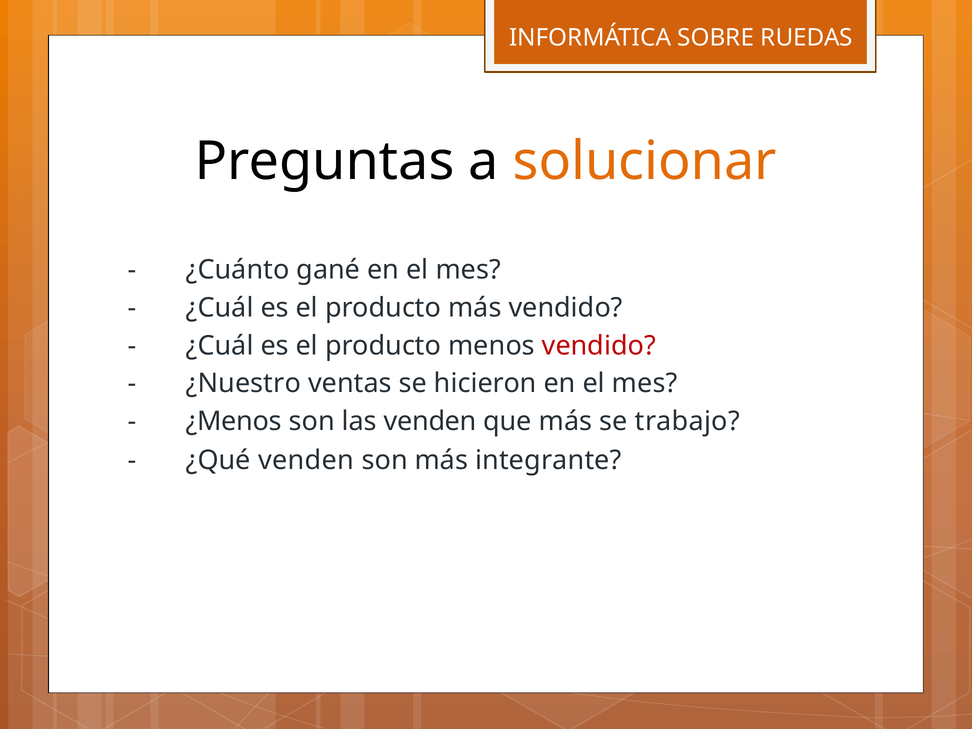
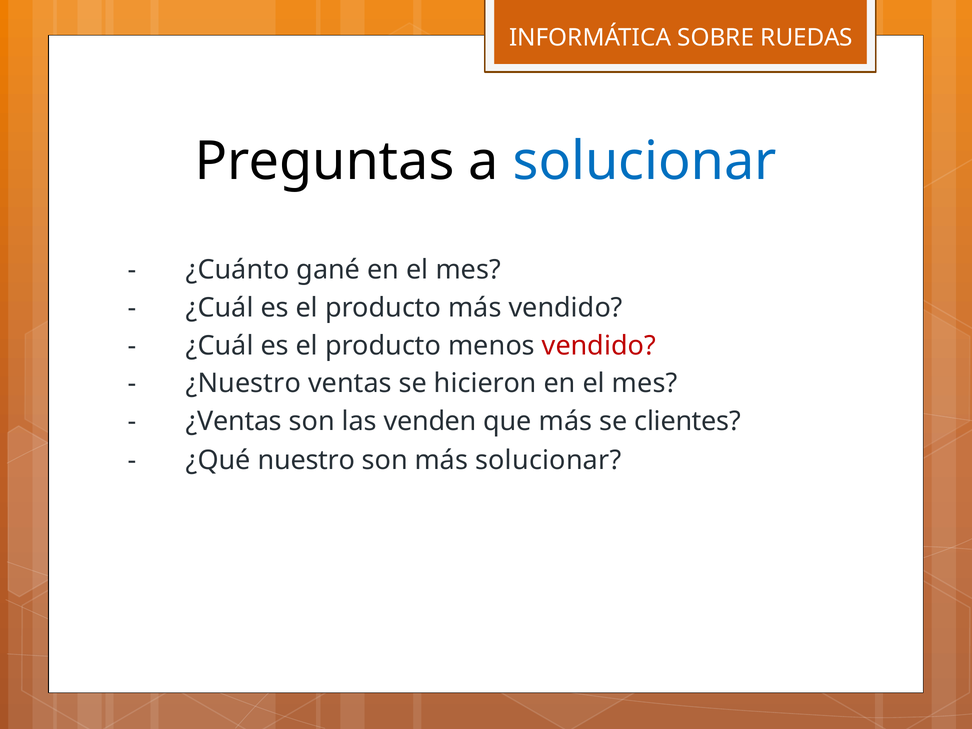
solucionar colour: orange -> blue (645, 162)
¿Menos: ¿Menos -> ¿Ventas (234, 421)
trabajo: trabajo -> clientes (688, 421)
¿Qué venden: venden -> nuestro (306, 460)
más integrante: integrante -> solucionar (548, 460)
